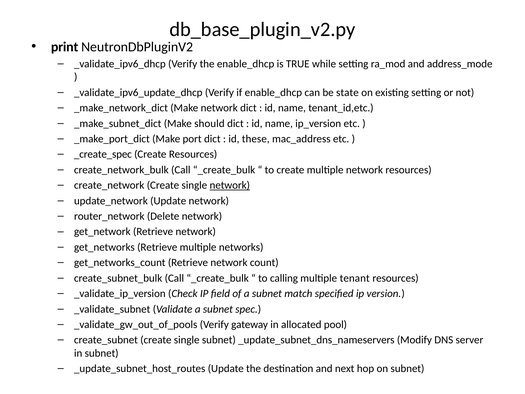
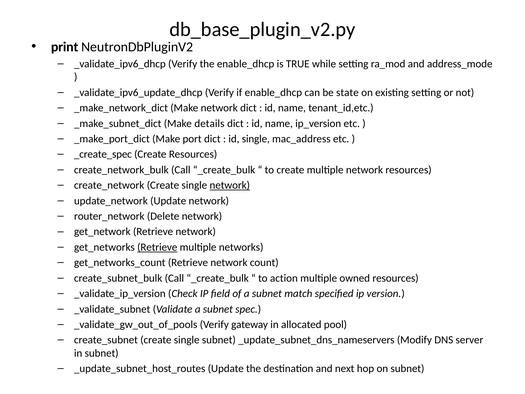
should: should -> details (209, 123)
id these: these -> single (256, 139)
Retrieve underline: none -> present (157, 247)
calling: calling -> action (284, 278)
tenant: tenant -> owned (355, 278)
